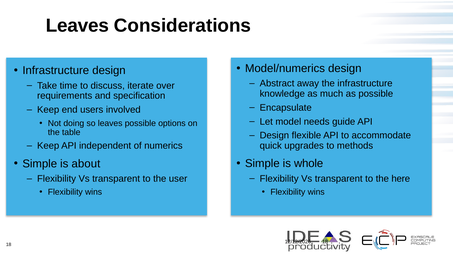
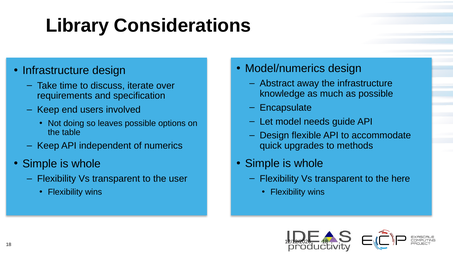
Leaves: Leaves -> Library (77, 25)
about: about -> whole (86, 164)
